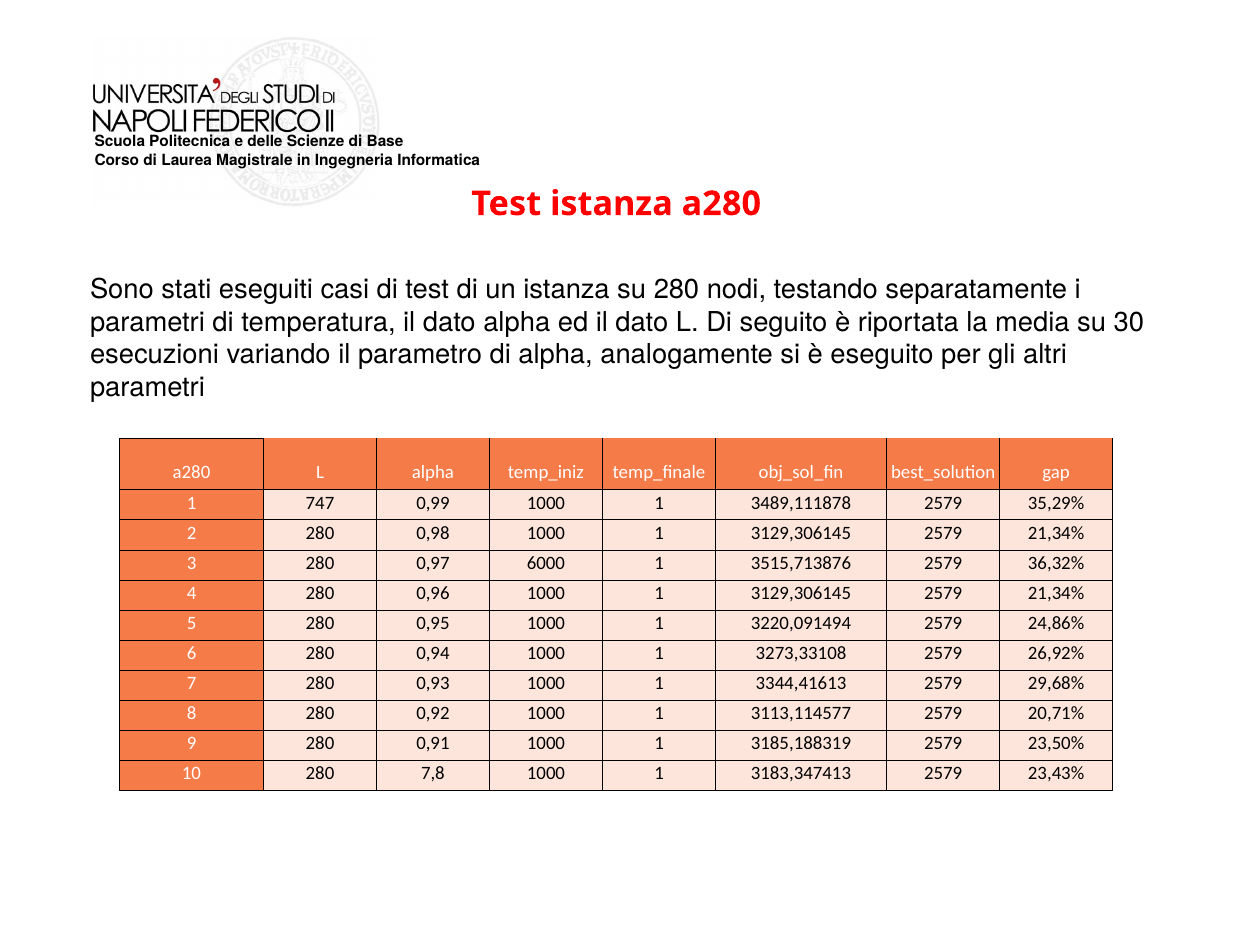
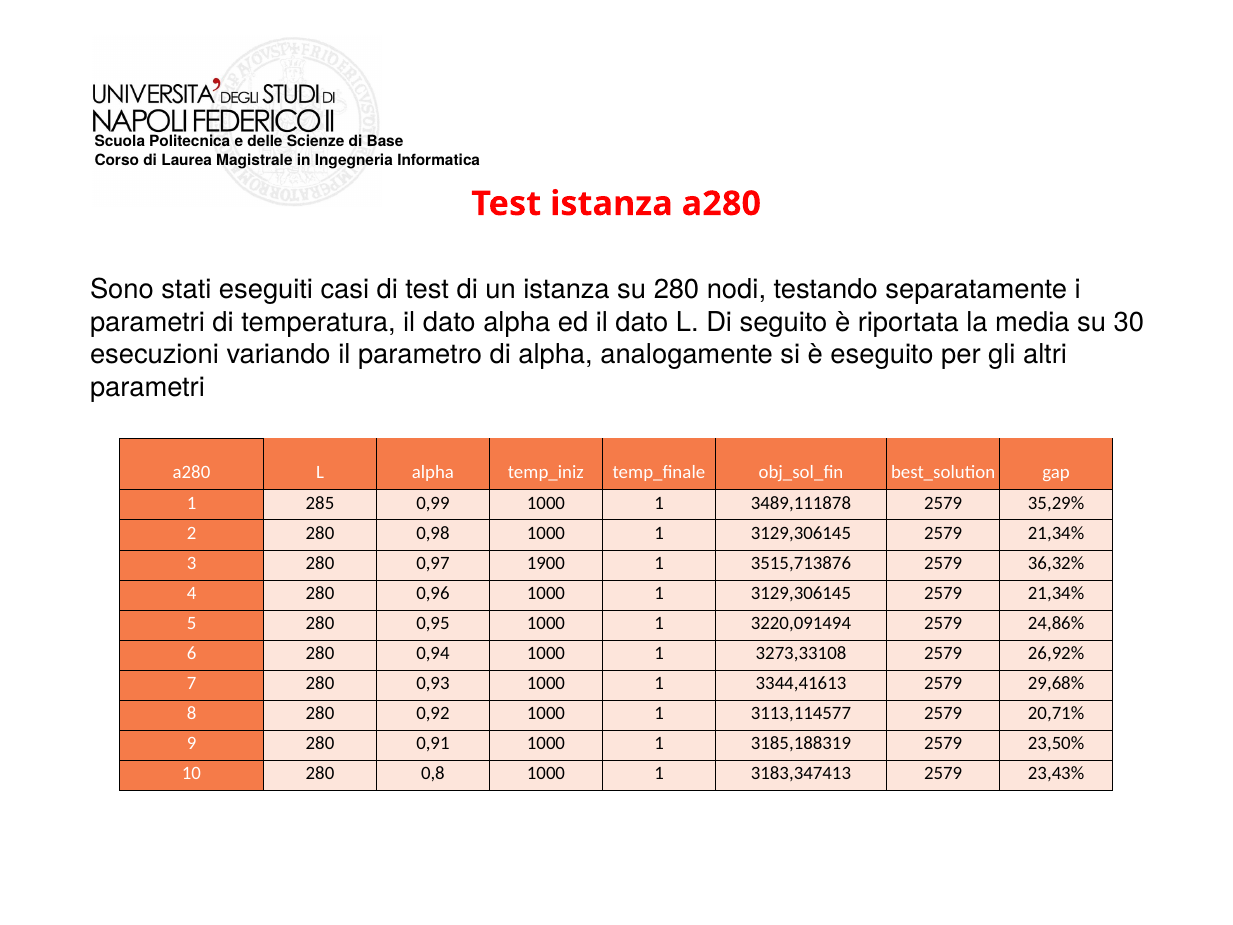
747: 747 -> 285 (320, 503)
6000: 6000 -> 1900 (546, 563)
7,8: 7,8 -> 0,8 (433, 774)
